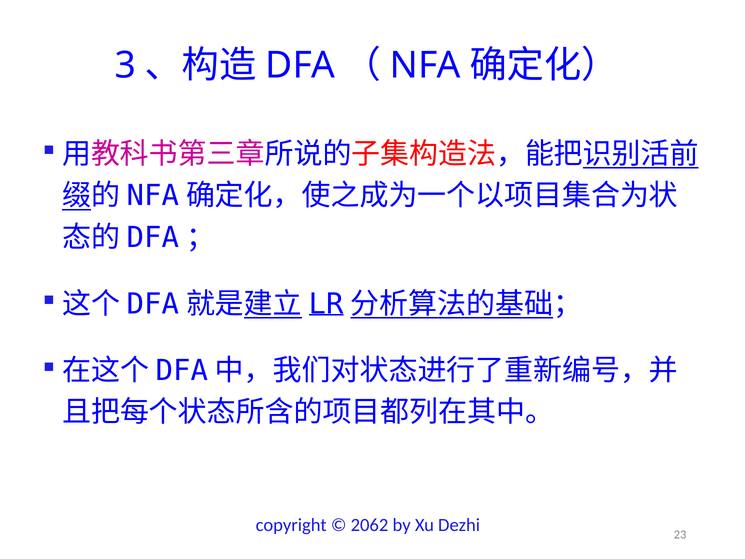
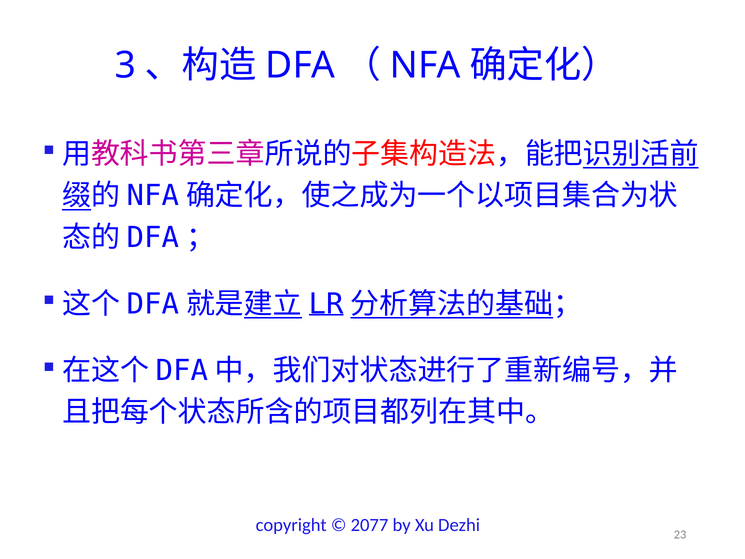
2062: 2062 -> 2077 (369, 525)
